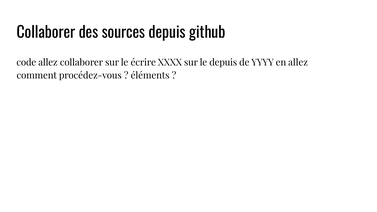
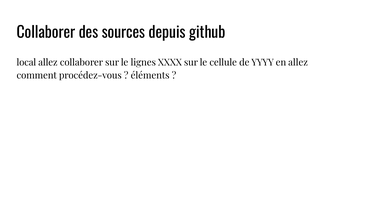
code: code -> local (26, 63)
écrire: écrire -> lignes (143, 63)
le depuis: depuis -> cellule (223, 63)
